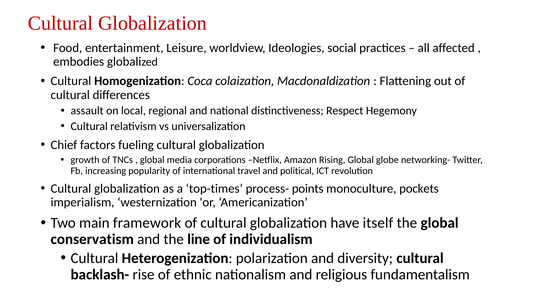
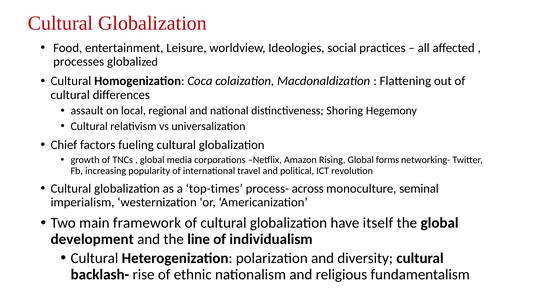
embodies: embodies -> processes (79, 62)
Respect: Respect -> Shoring (345, 111)
globe: globe -> forms (387, 160)
points: points -> across (308, 189)
pockets: pockets -> seminal (419, 189)
conservatism: conservatism -> development (92, 239)
